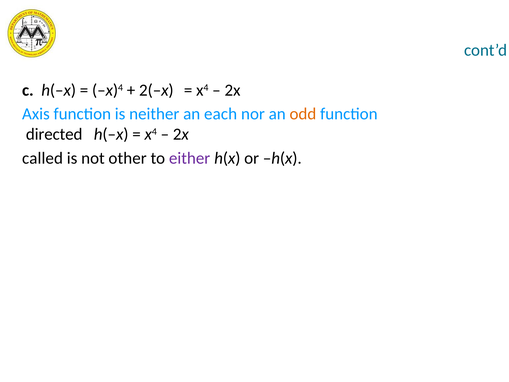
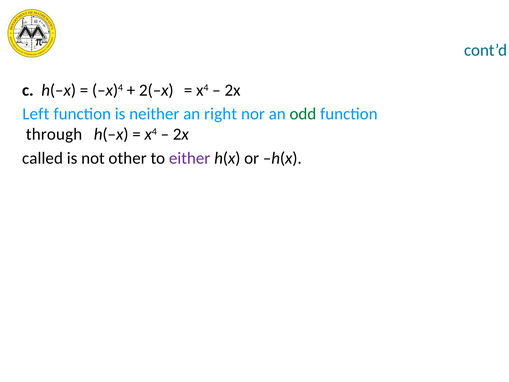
Axis: Axis -> Left (36, 114)
each: each -> right (221, 114)
odd colour: orange -> green (303, 114)
directed: directed -> through (54, 134)
